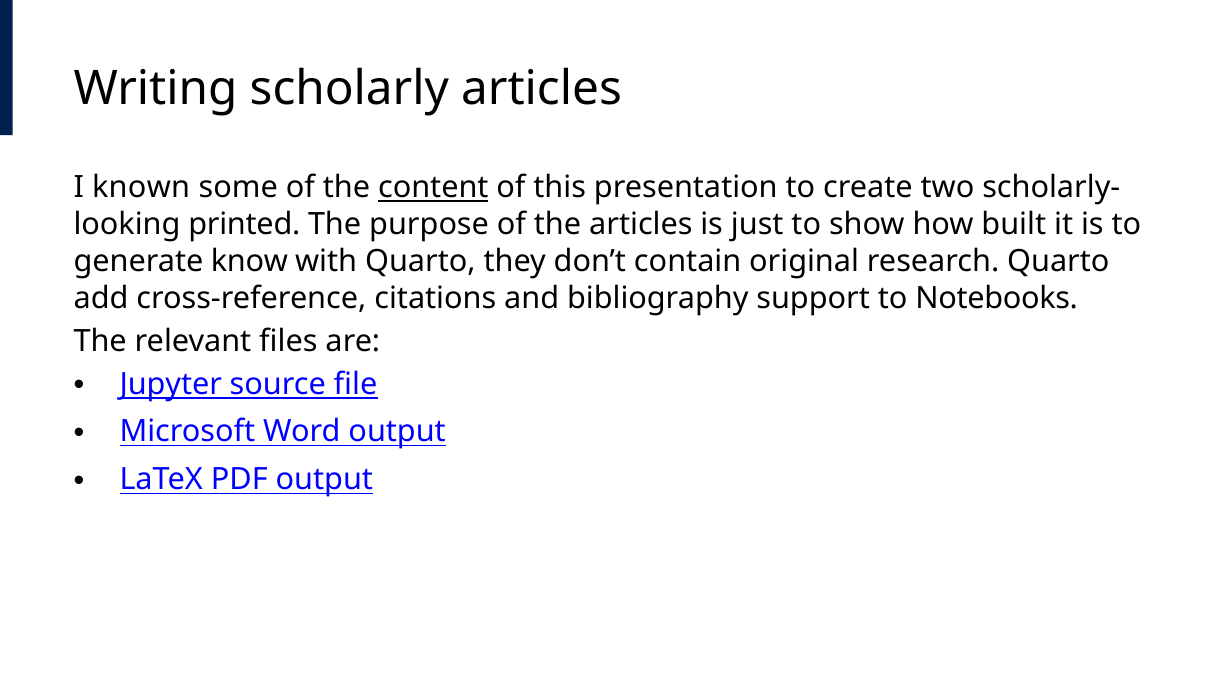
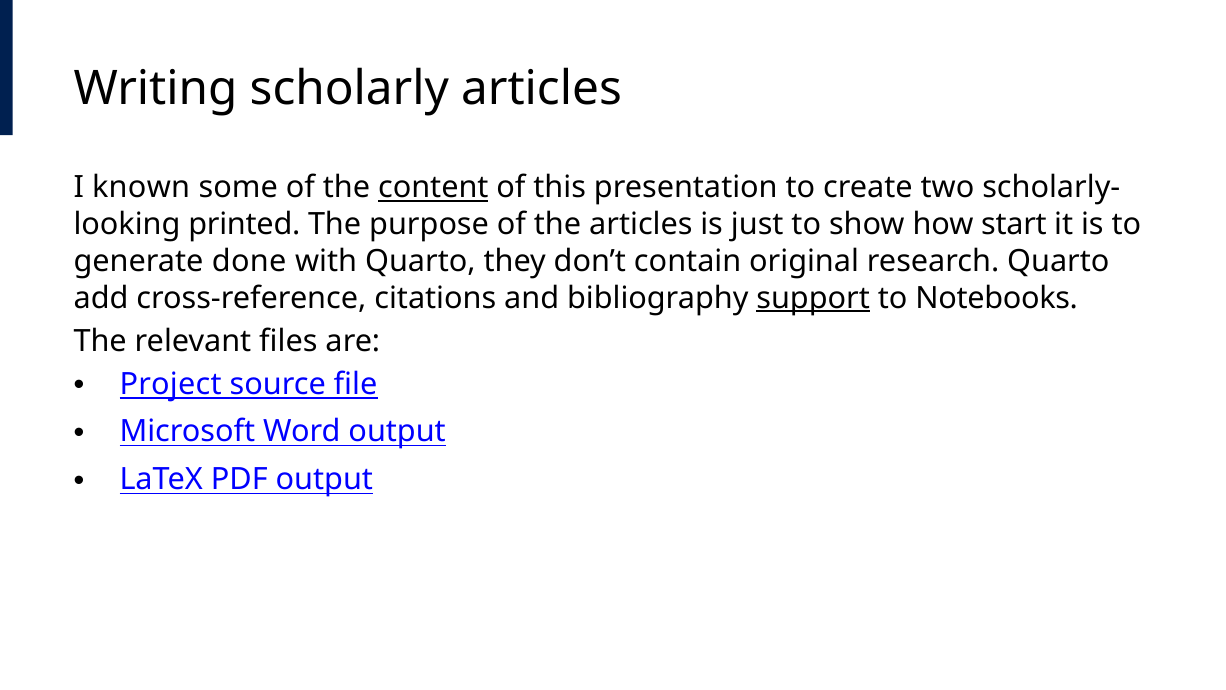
built: built -> start (1014, 224)
know: know -> done (249, 261)
support underline: none -> present (813, 298)
Jupyter: Jupyter -> Project (171, 384)
